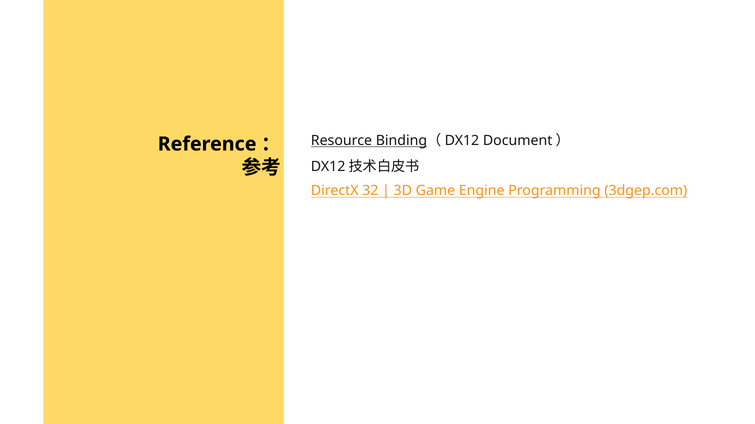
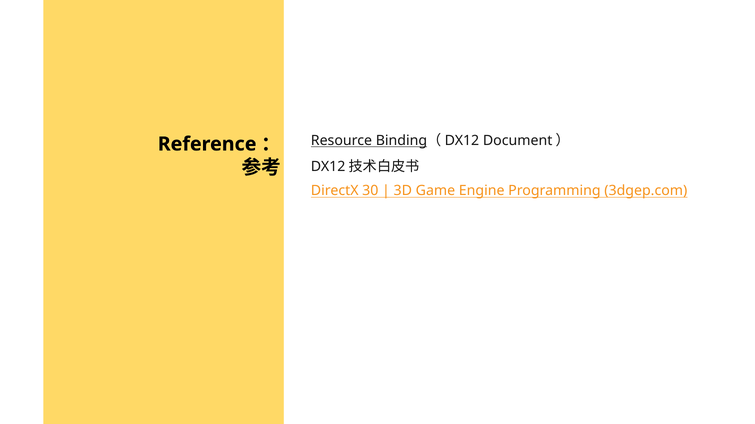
32: 32 -> 30 (370, 191)
